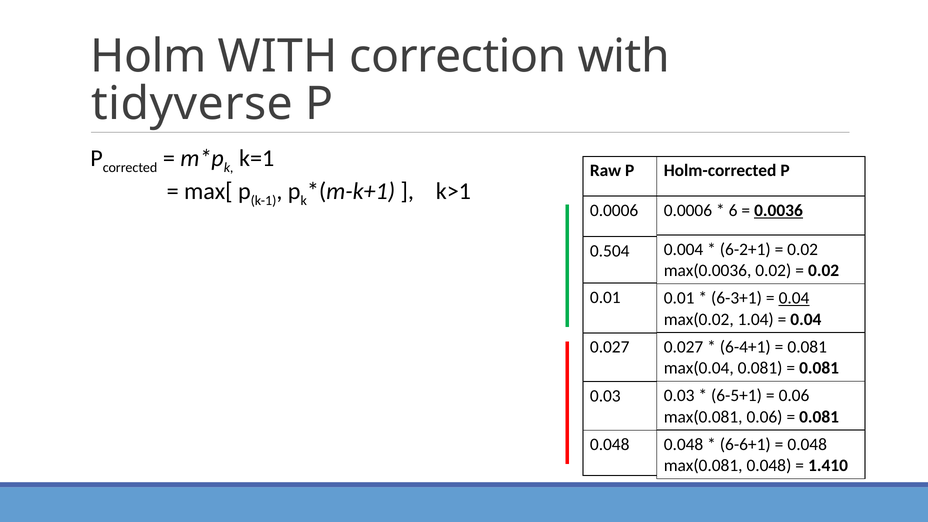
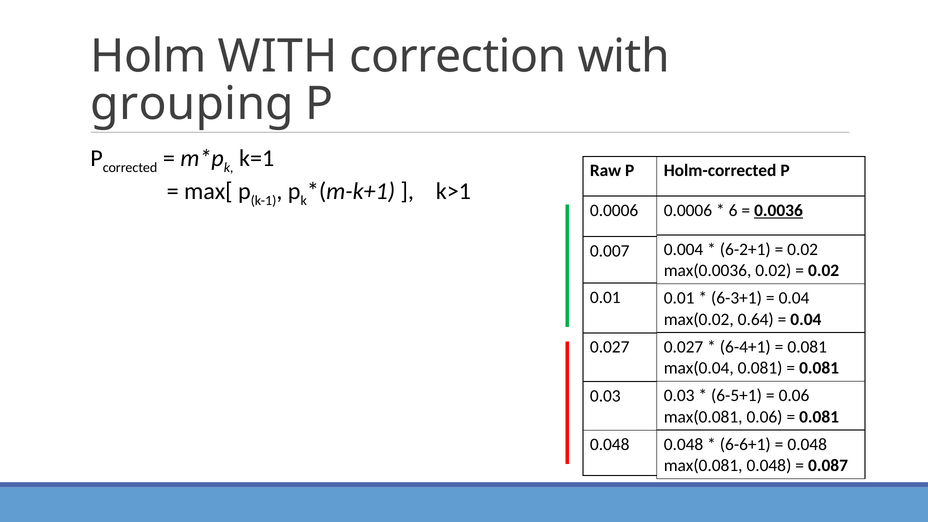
tidyverse: tidyverse -> grouping (192, 104)
0.504: 0.504 -> 0.007 (610, 251)
0.04 underline: present -> none (794, 298)
1.04: 1.04 -> 0.64 (756, 319)
1.410: 1.410 -> 0.087 (828, 466)
